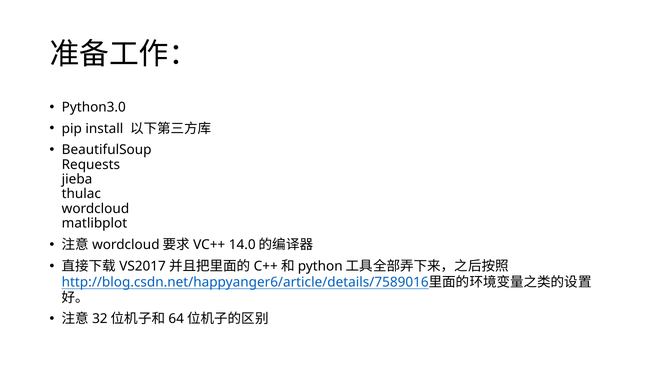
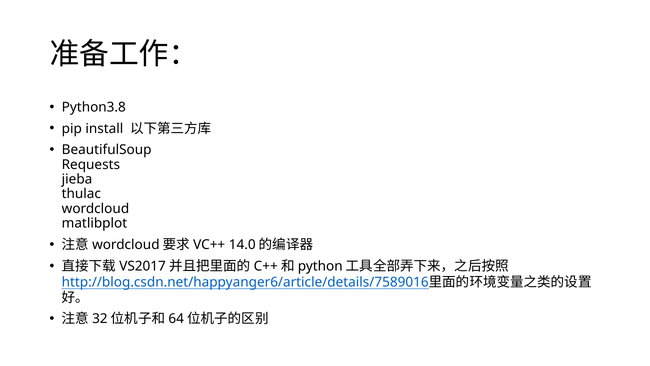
Python3.0: Python3.0 -> Python3.8 (94, 107)
